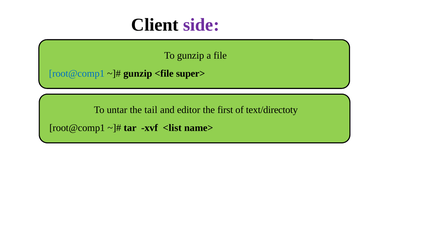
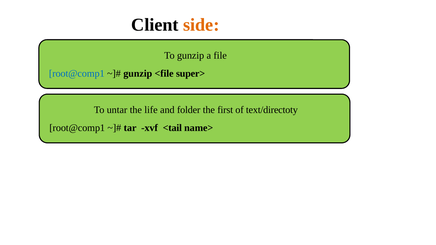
side colour: purple -> orange (201, 25)
tail: tail -> life (151, 110)
editor: editor -> folder (189, 110)
<list: <list -> <tail (172, 128)
